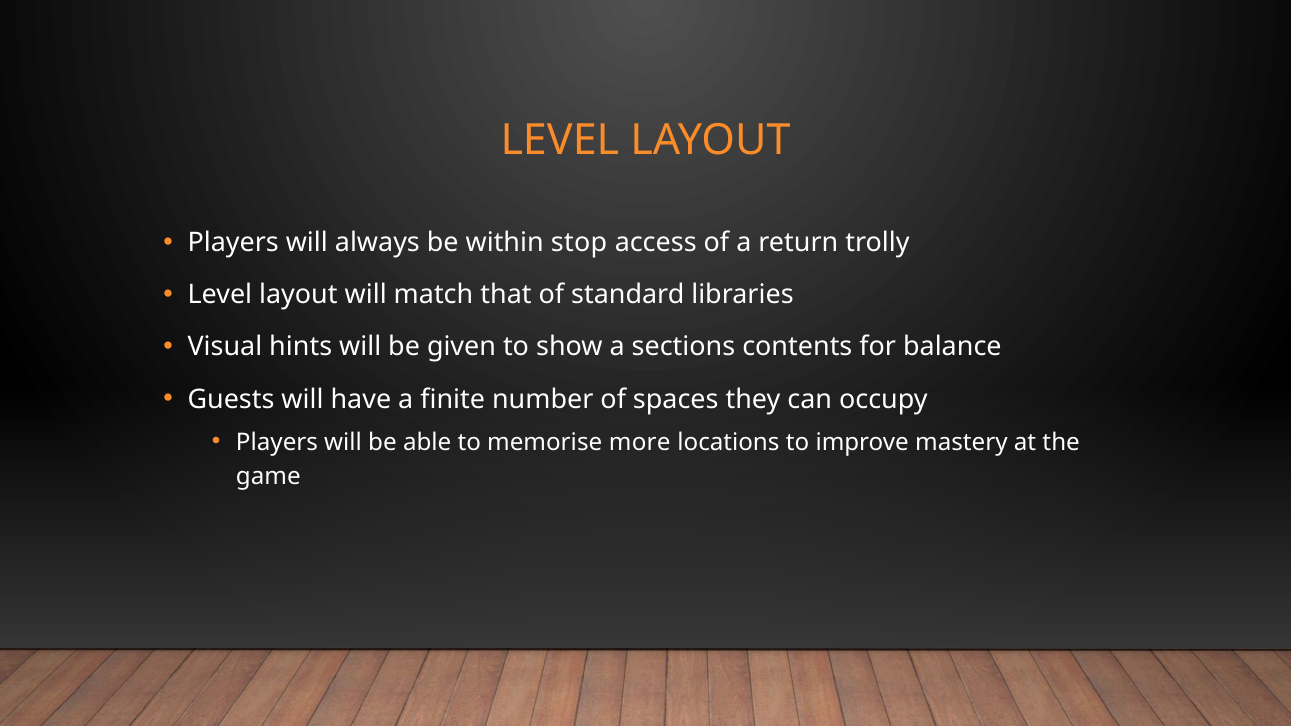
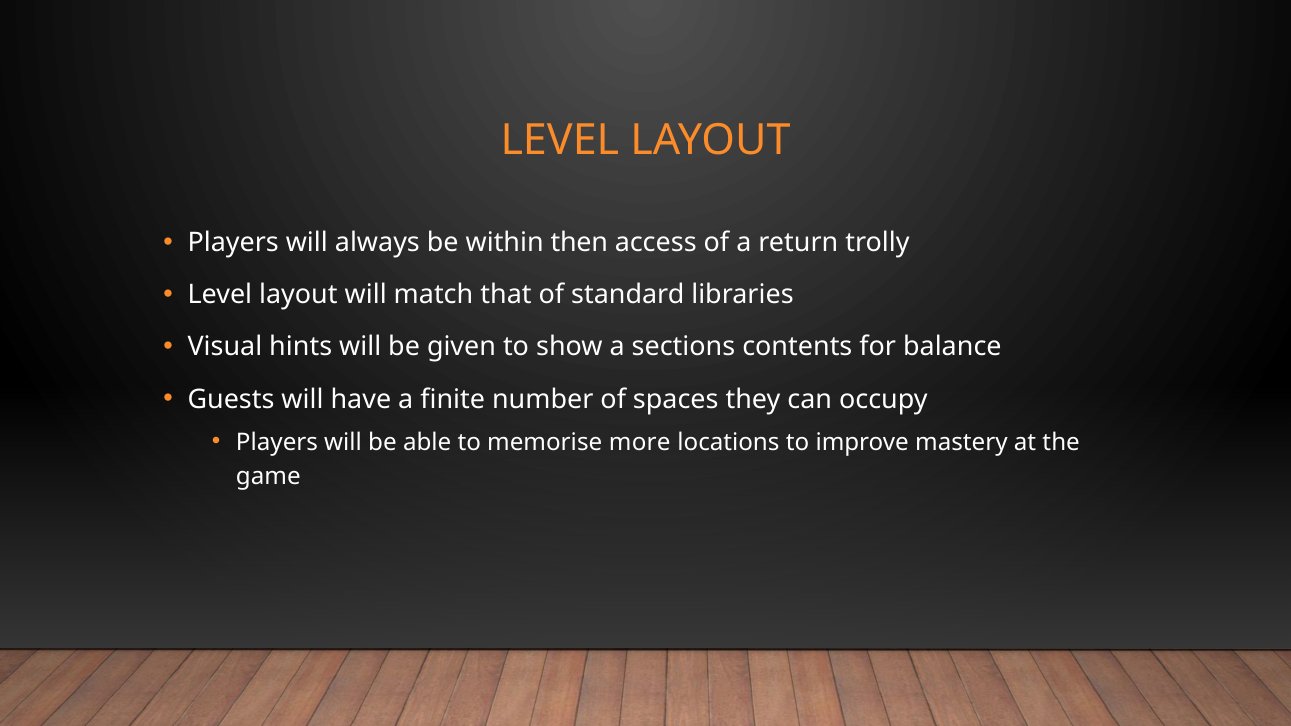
stop: stop -> then (579, 243)
